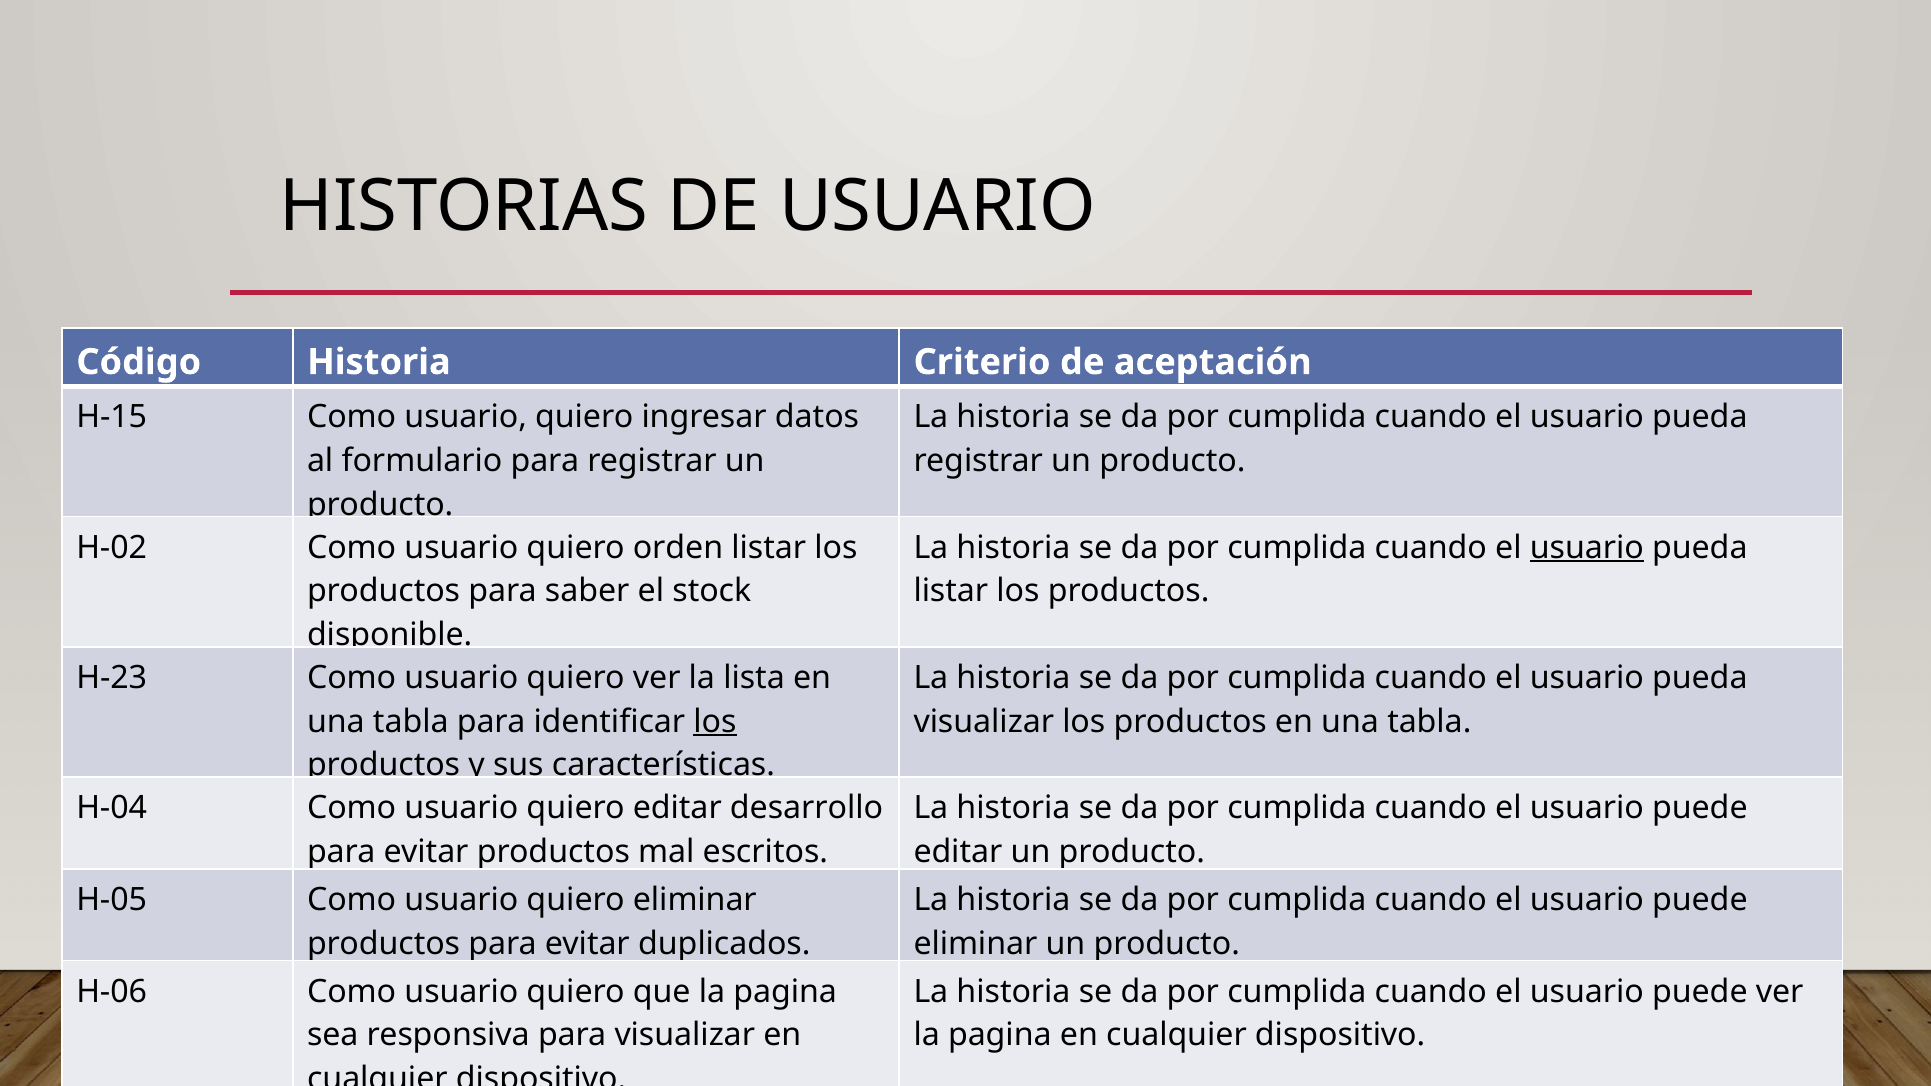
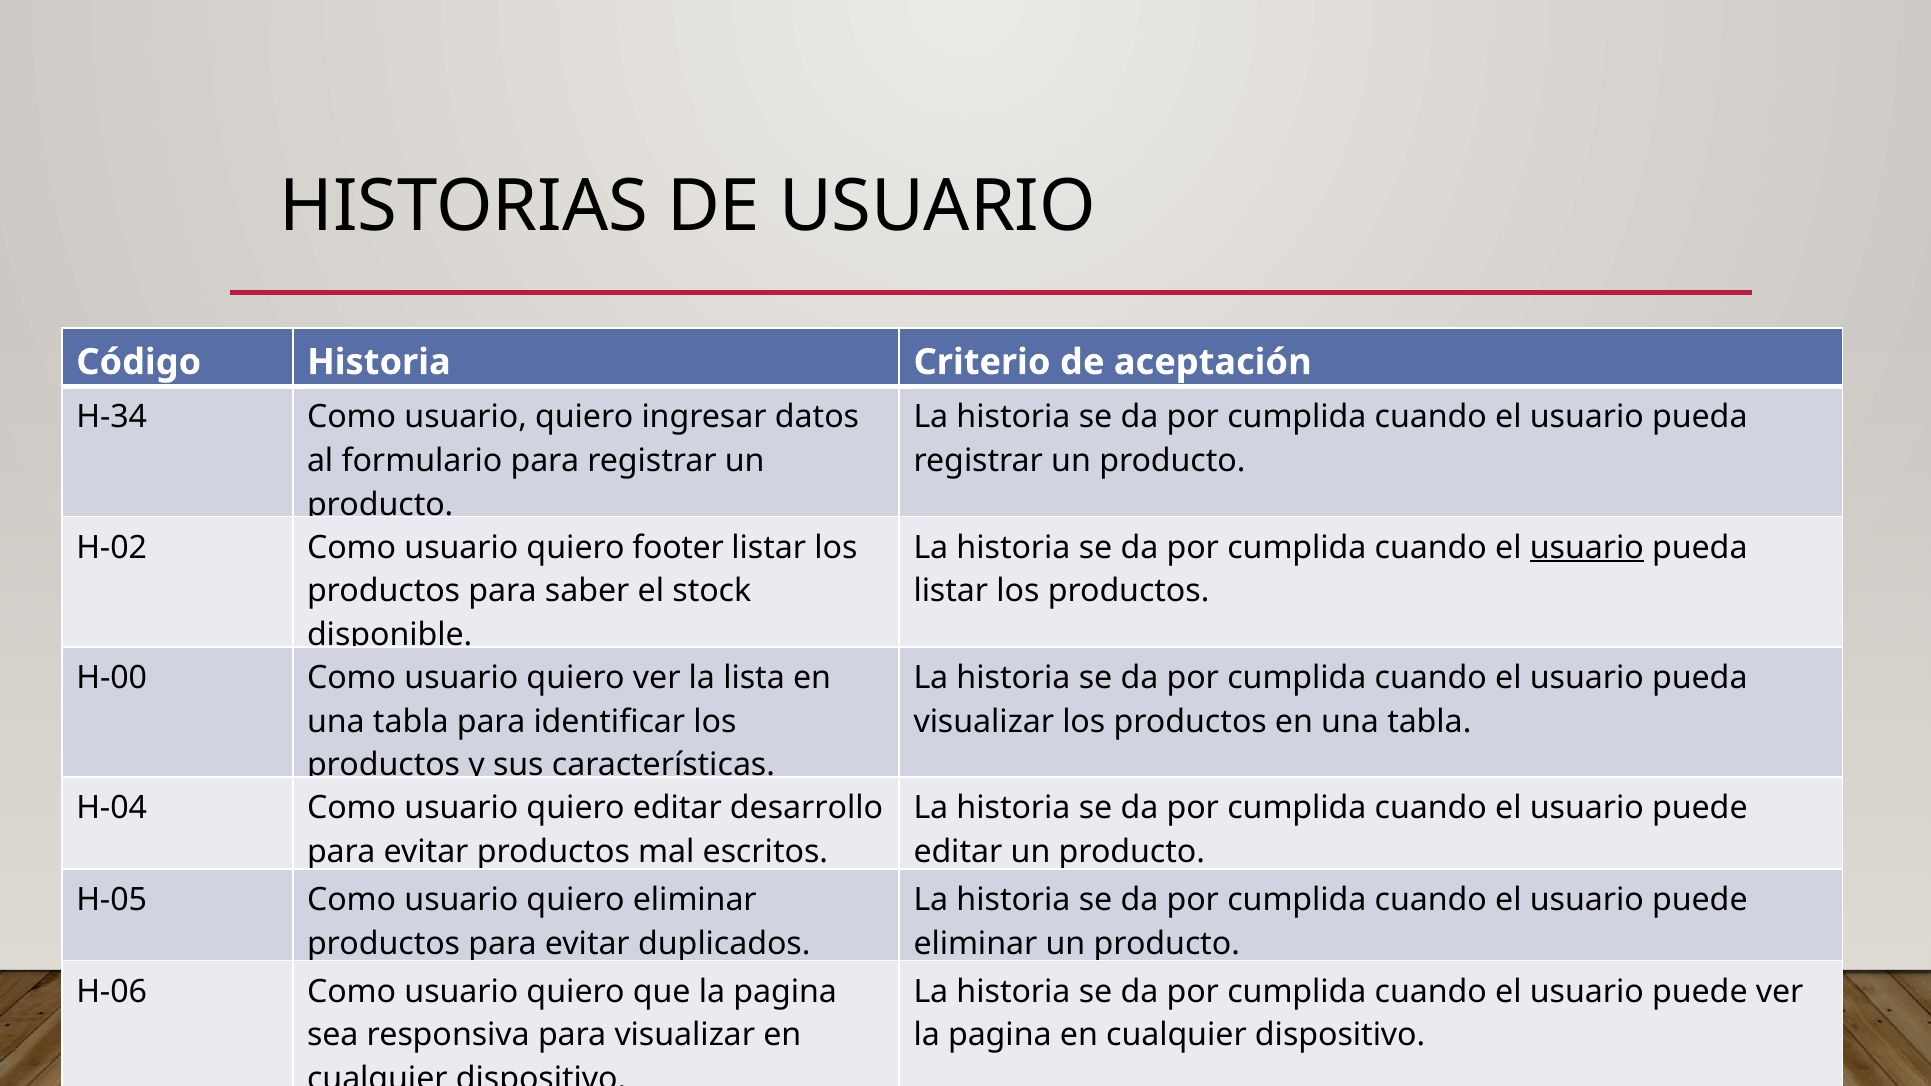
H-15: H-15 -> H-34 (112, 417)
orden: orden -> footer (678, 548)
H-23: H-23 -> H-00 (112, 678)
los underline: present -> none (715, 722)
